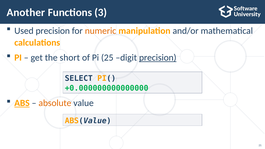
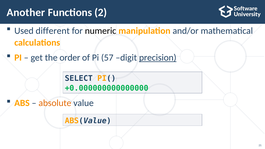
3: 3 -> 2 (101, 13)
Used precision: precision -> different (53, 31)
numeric colour: orange -> black (101, 31)
short: short -> order (70, 58)
25: 25 -> 57 (107, 58)
ABS underline: present -> none (22, 103)
